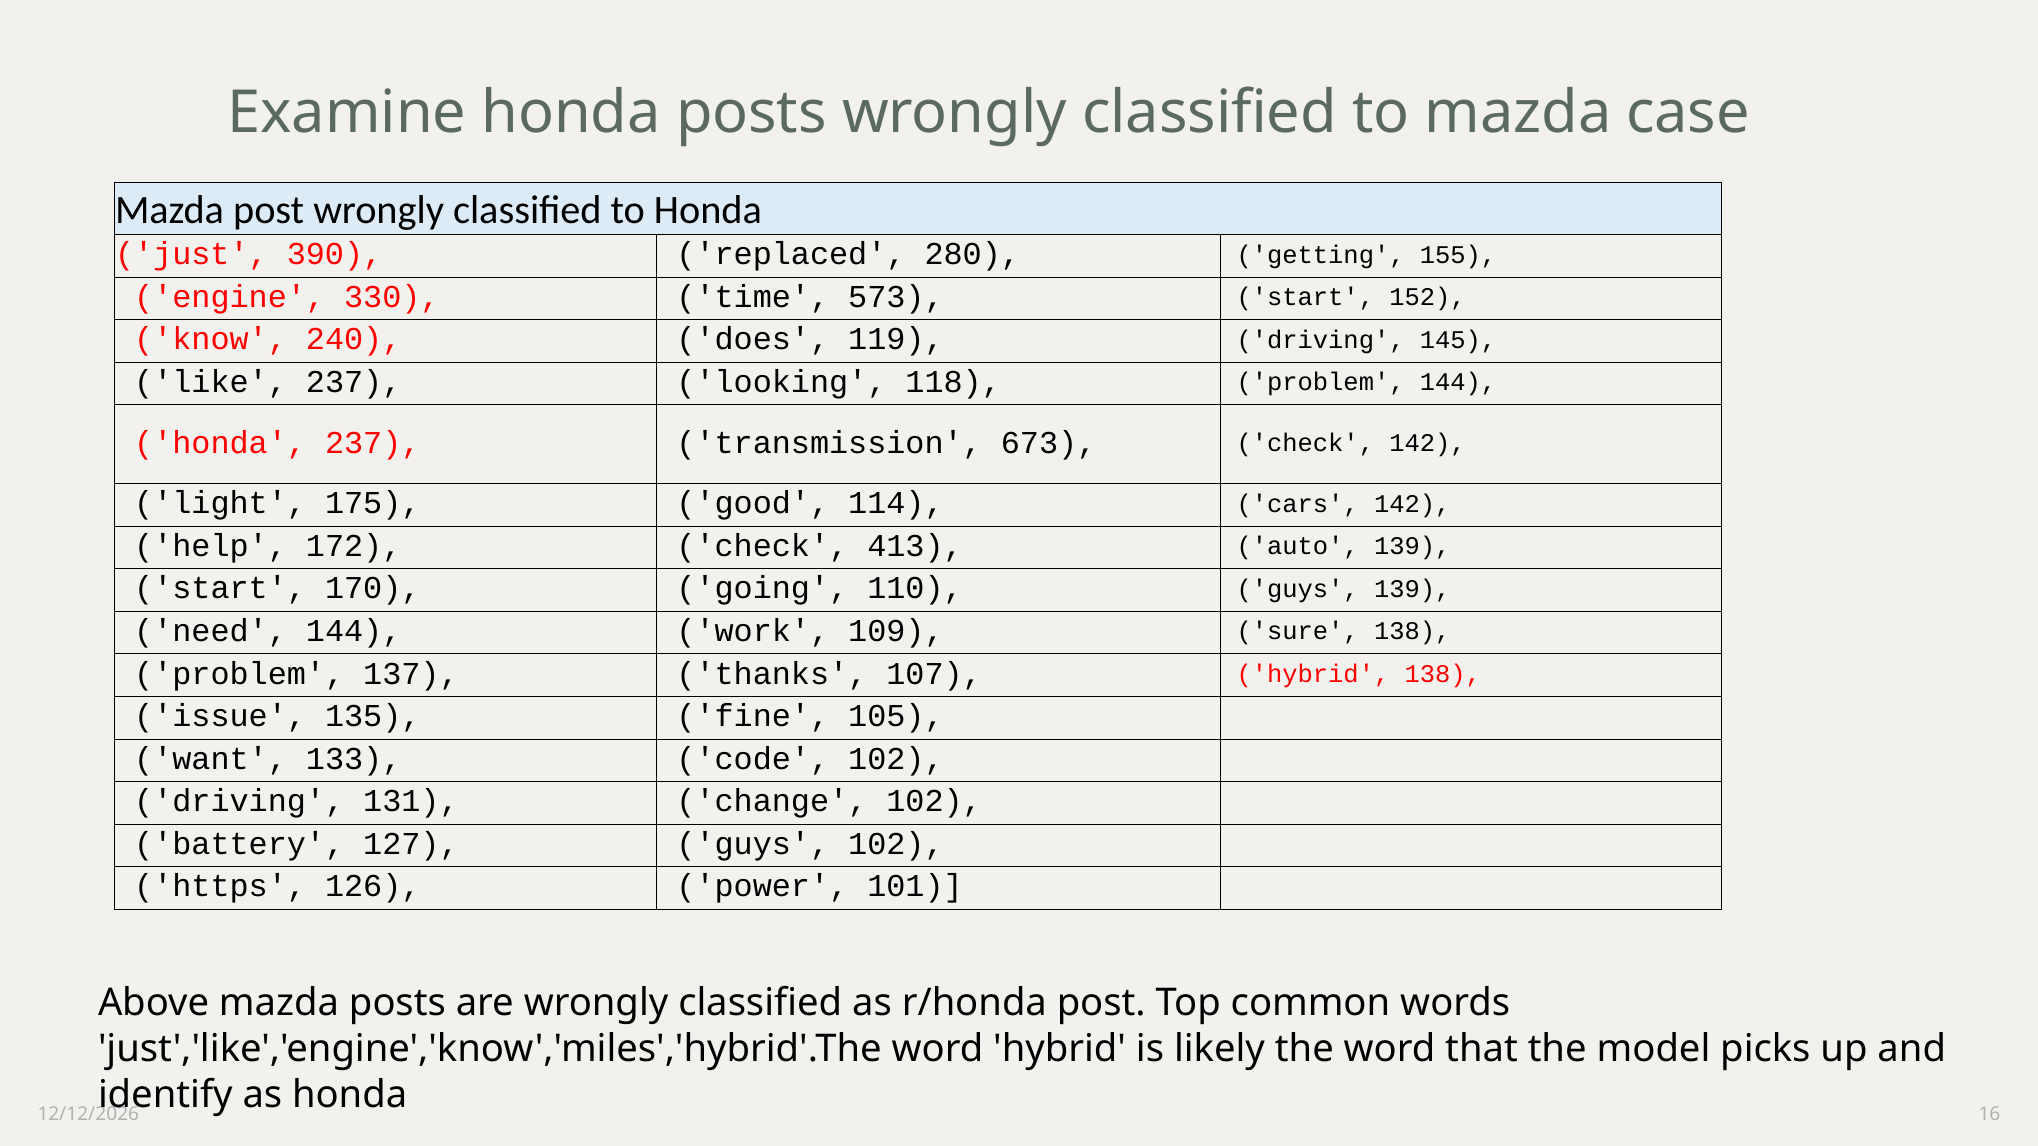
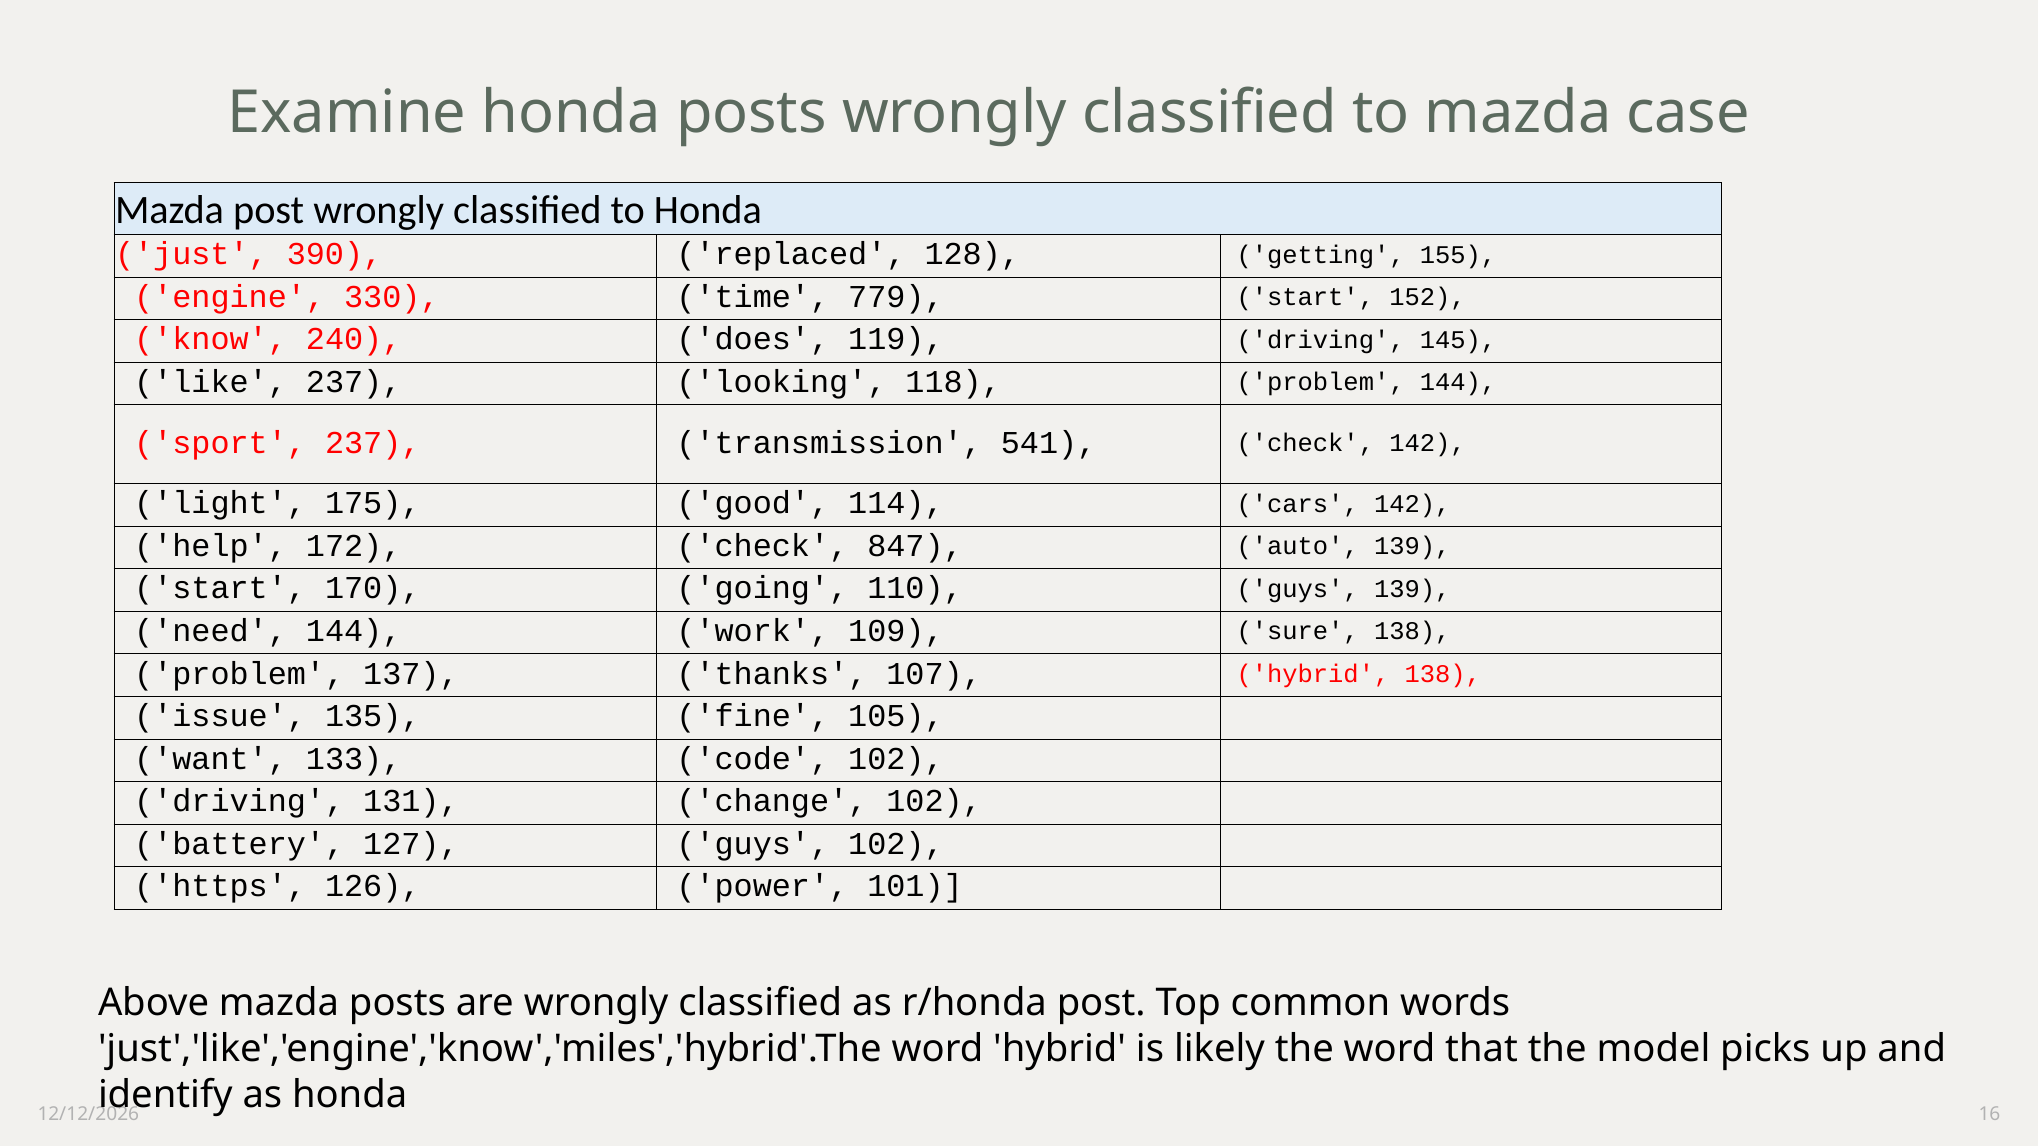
280: 280 -> 128 (972, 254)
573: 573 -> 779 (896, 297)
honda: honda -> sport (220, 443)
673: 673 -> 541 (1049, 443)
413: 413 -> 847 (915, 546)
